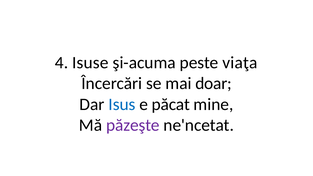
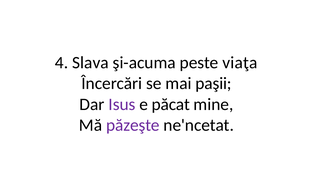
Isuse: Isuse -> Slava (90, 63)
doar: doar -> paşii (214, 84)
Isus colour: blue -> purple (122, 104)
